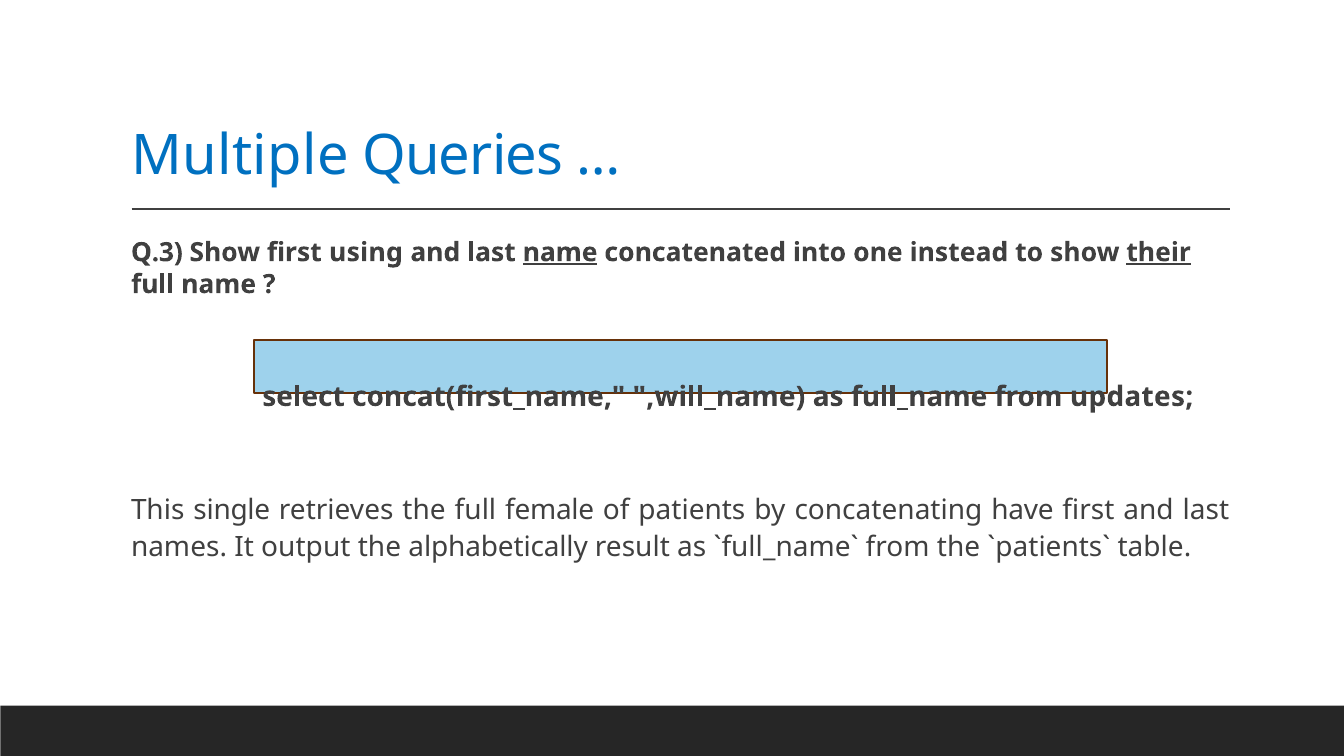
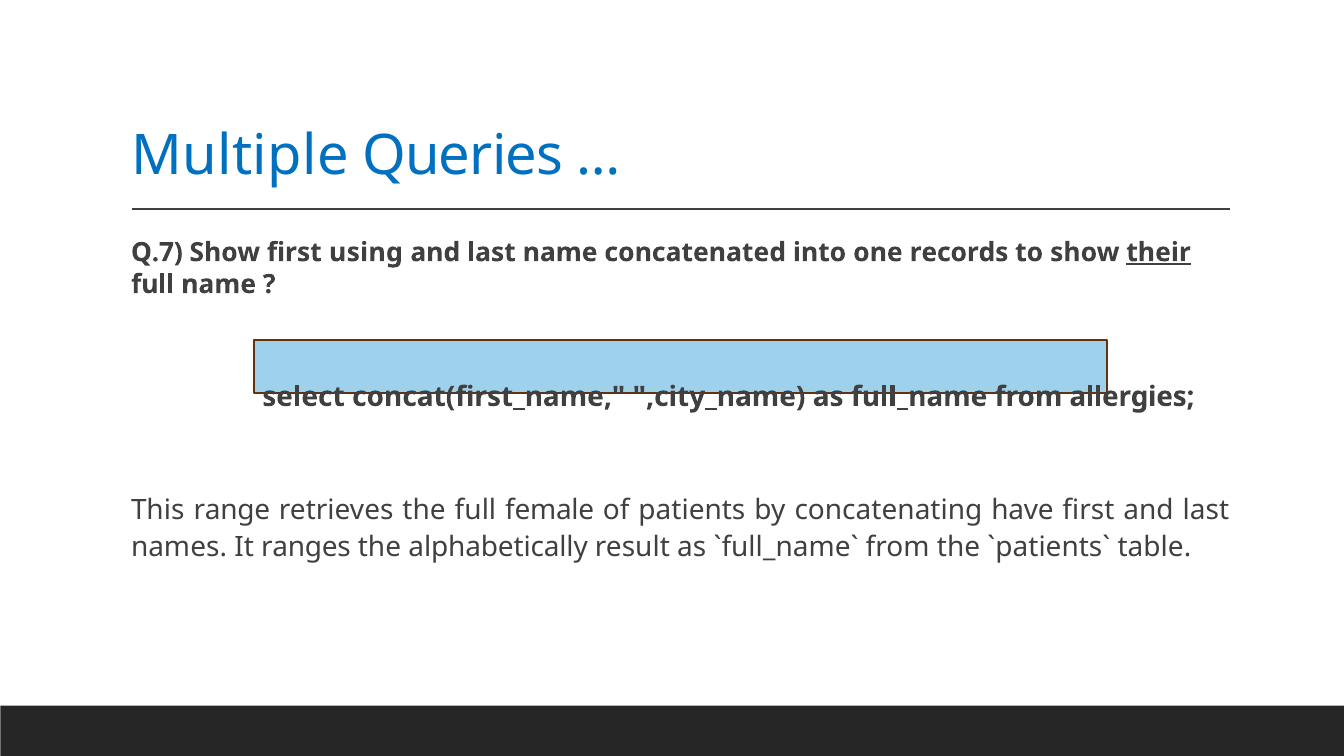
Q.3: Q.3 -> Q.7 (157, 252)
name underline: present -> none (560, 252)
instead: instead -> records (959, 252)
,will_name: ,will_name -> ,city_name (719, 397)
updates: updates -> allergies (1132, 397)
single: single -> range (232, 510)
output: output -> ranges (306, 547)
